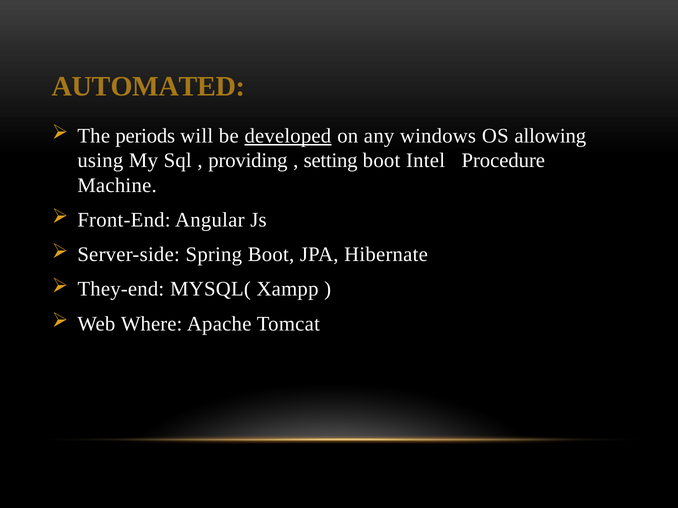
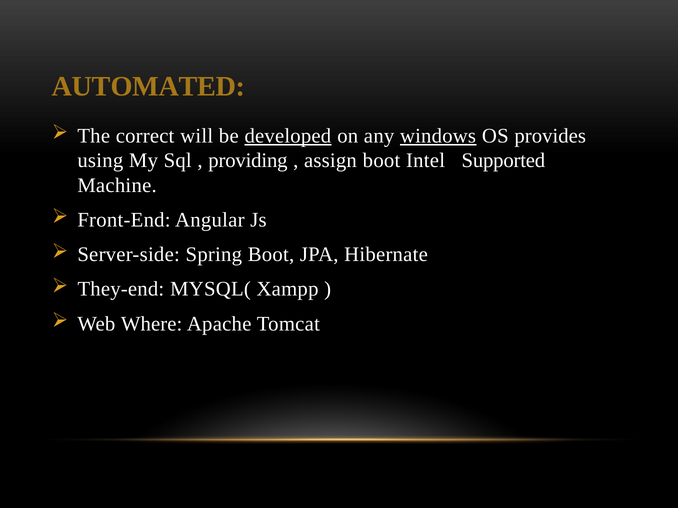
periods: periods -> correct (145, 136)
windows underline: none -> present (438, 136)
allowing: allowing -> provides (550, 136)
setting: setting -> assign (330, 161)
Procedure: Procedure -> Supported (503, 161)
